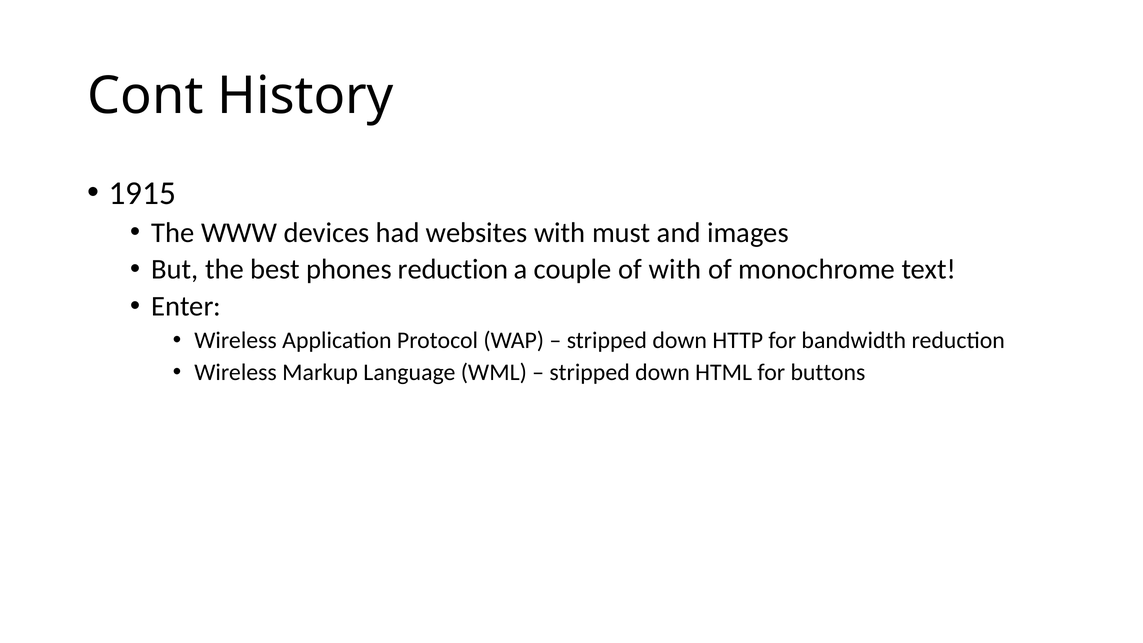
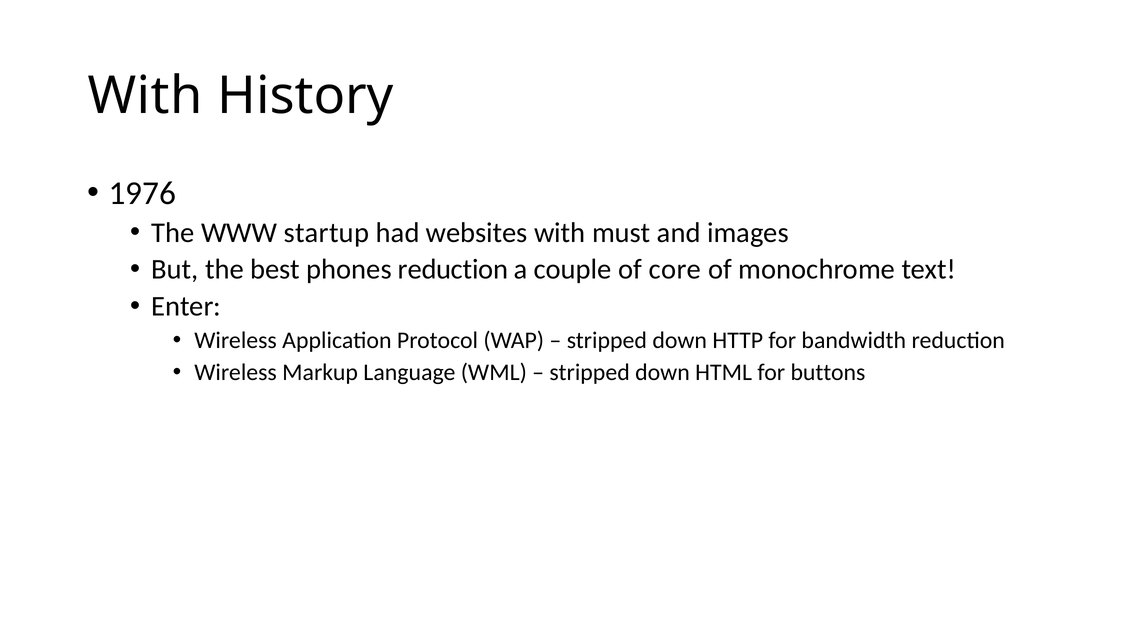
Cont: Cont -> With (145, 96)
1915: 1915 -> 1976 (142, 193)
devices: devices -> startup (326, 233)
of with: with -> core (675, 269)
